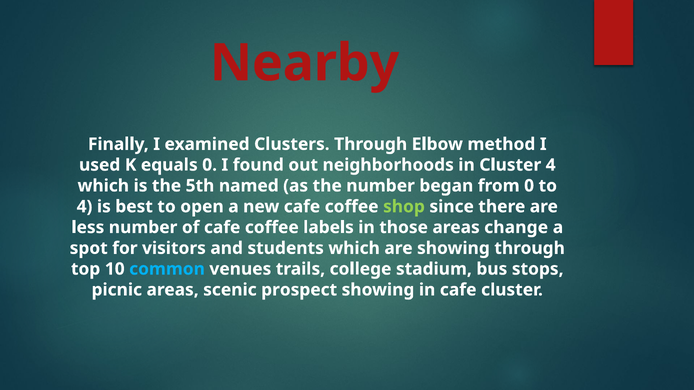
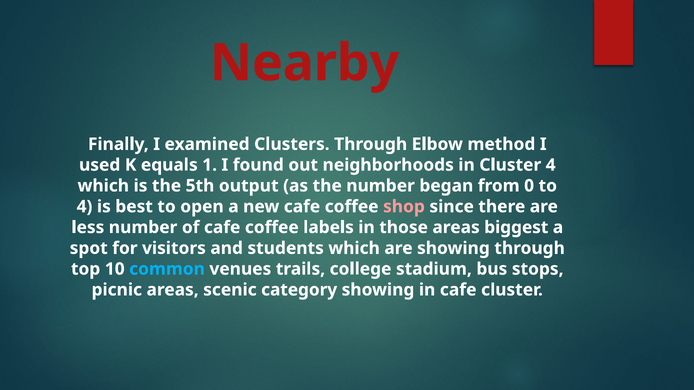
equals 0: 0 -> 1 (210, 165)
named: named -> output (249, 186)
shop colour: light green -> pink (404, 207)
change: change -> biggest (516, 228)
prospect: prospect -> category (299, 290)
